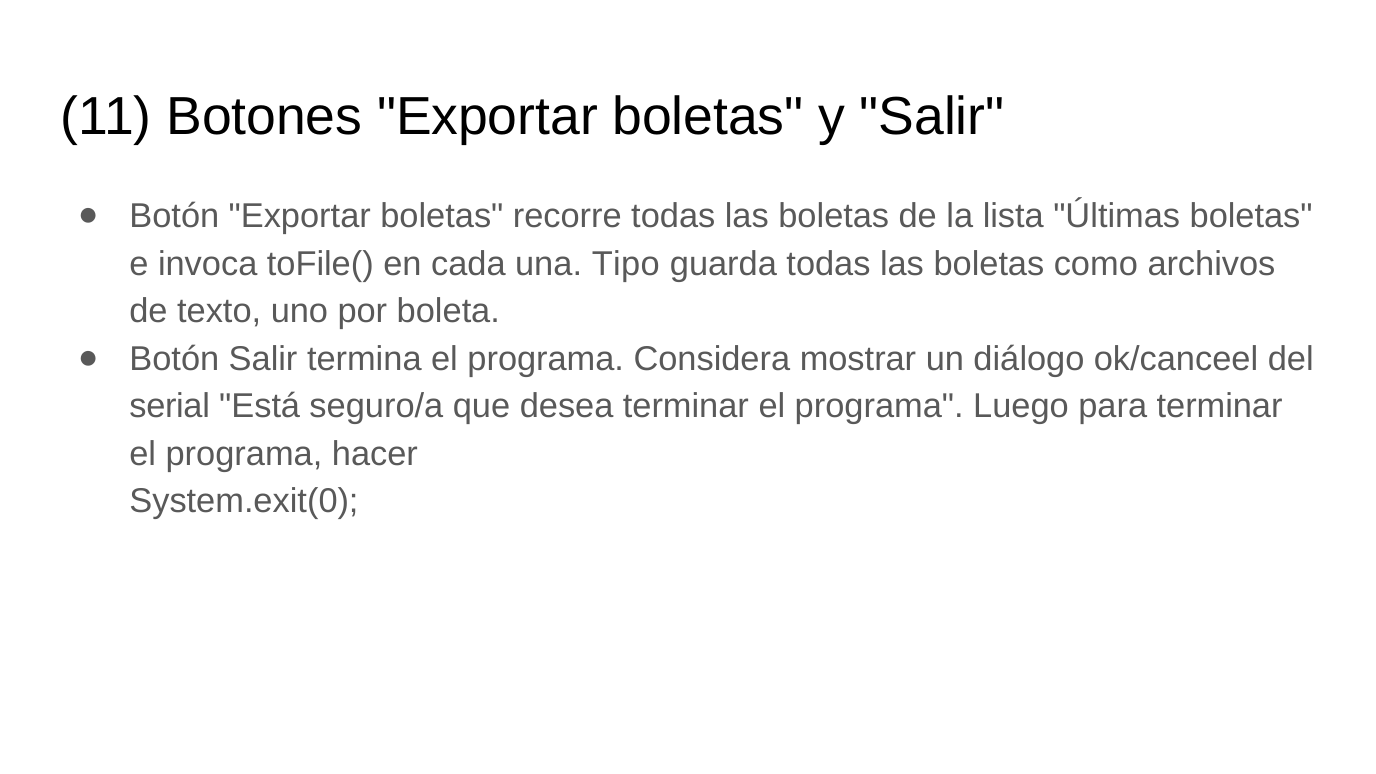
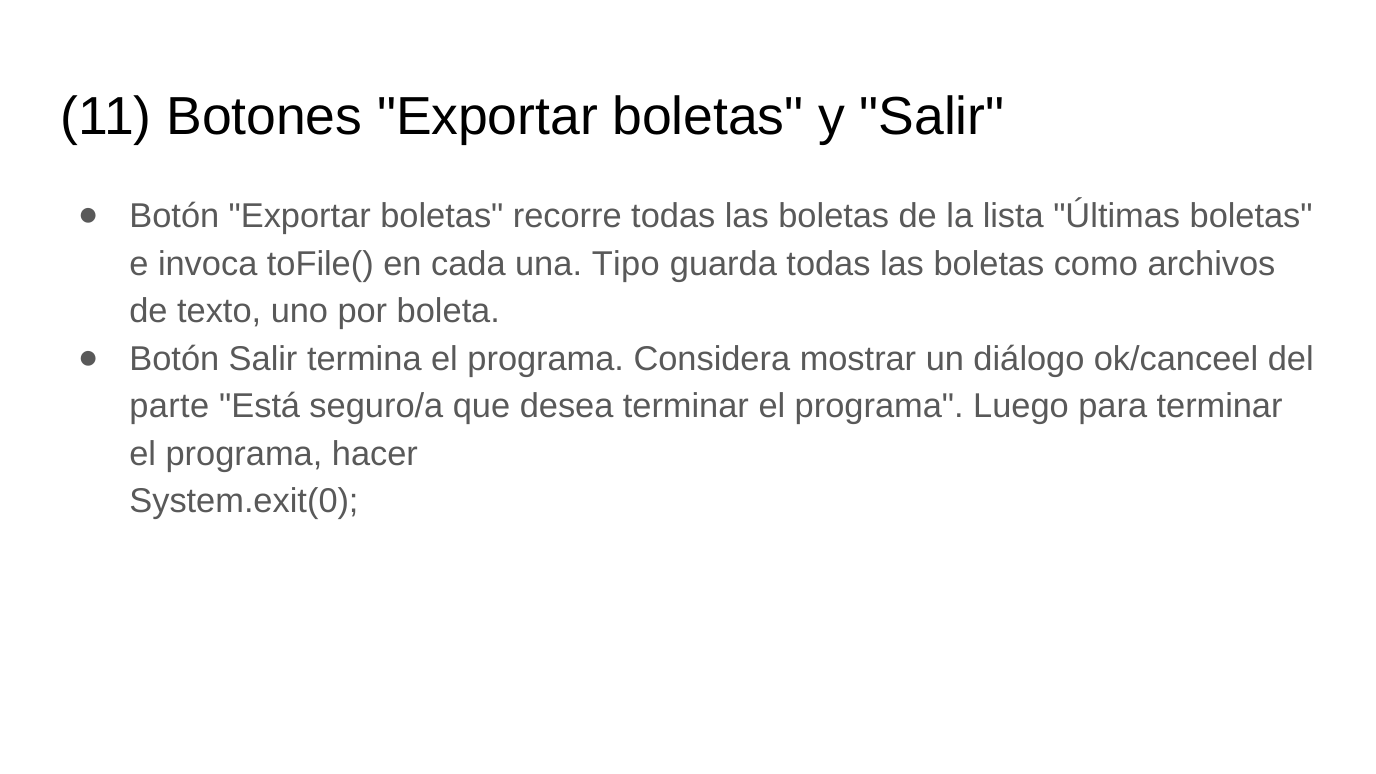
serial: serial -> parte (169, 406)
